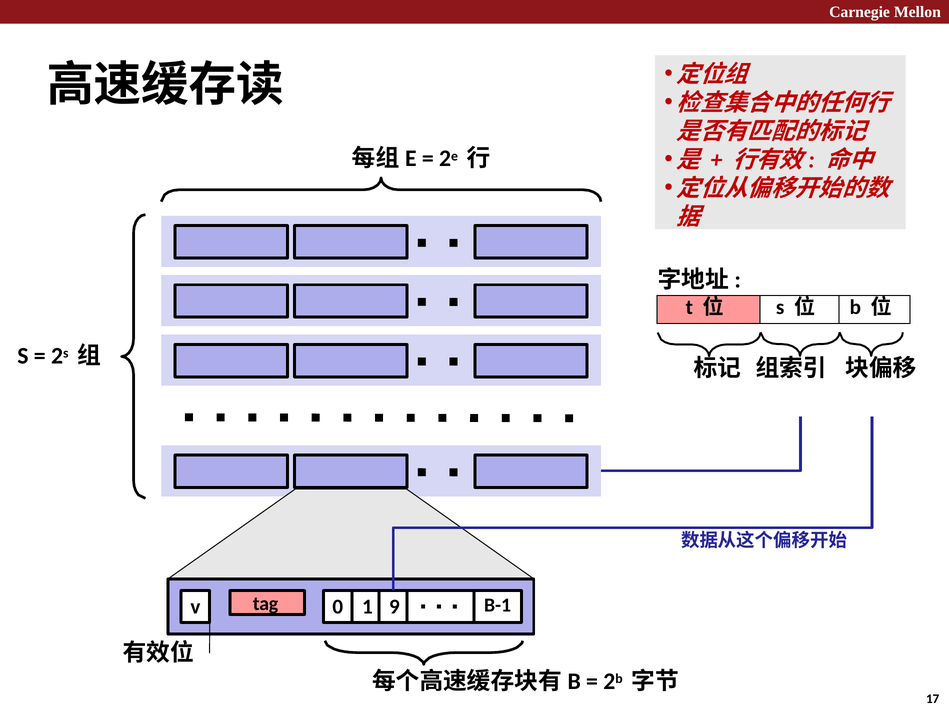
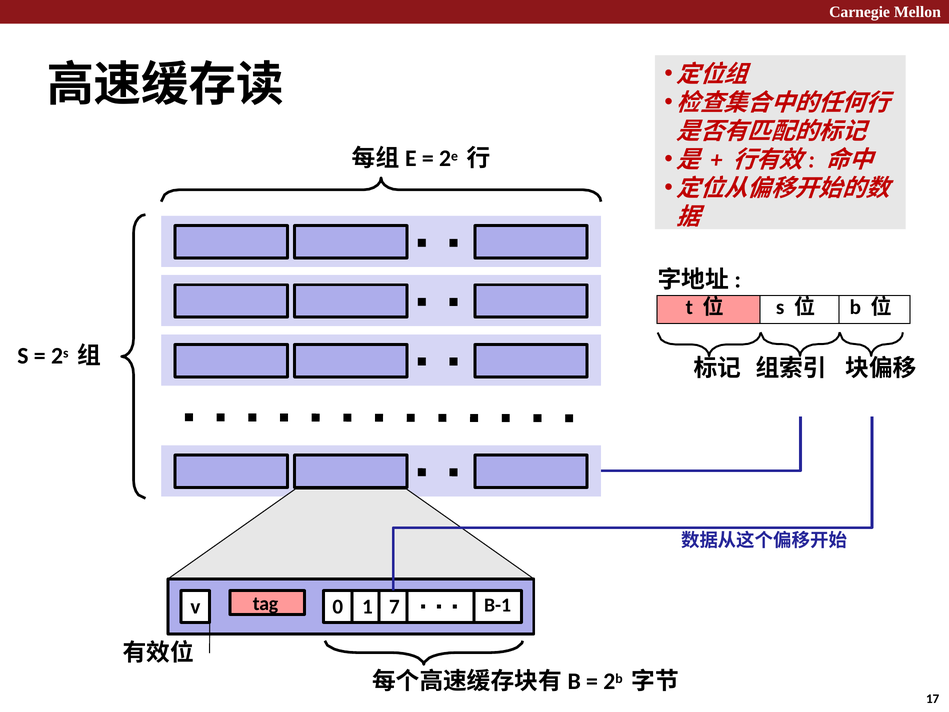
9: 9 -> 7 (394, 606)
